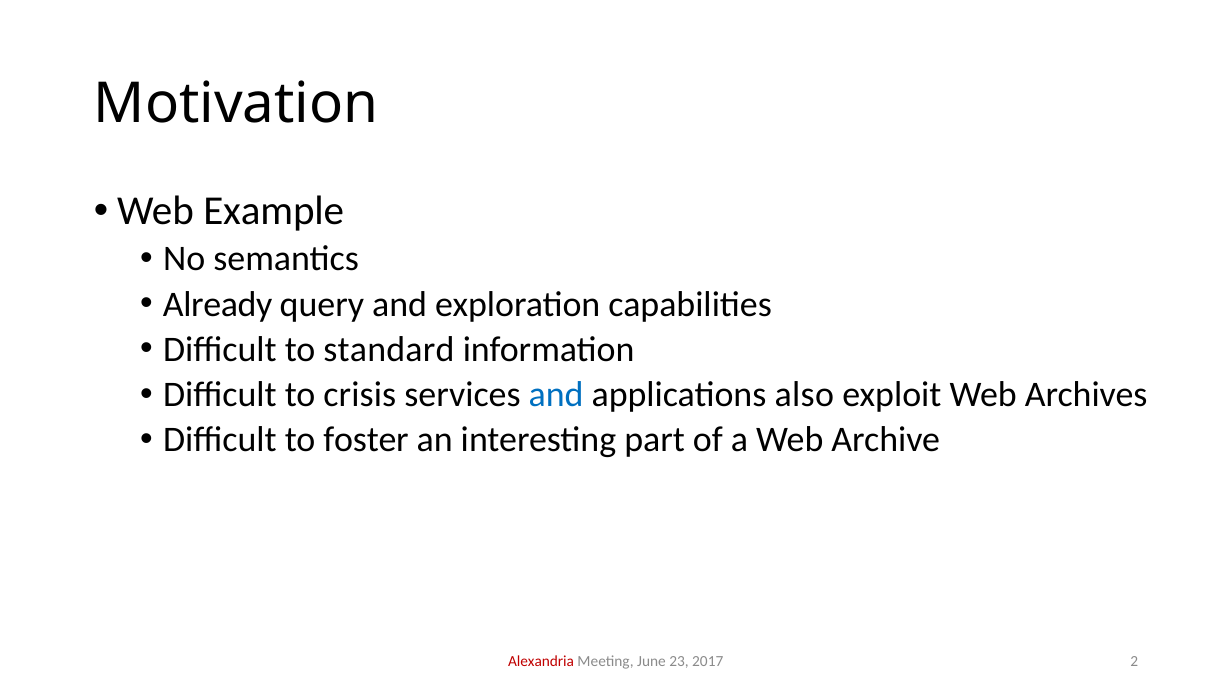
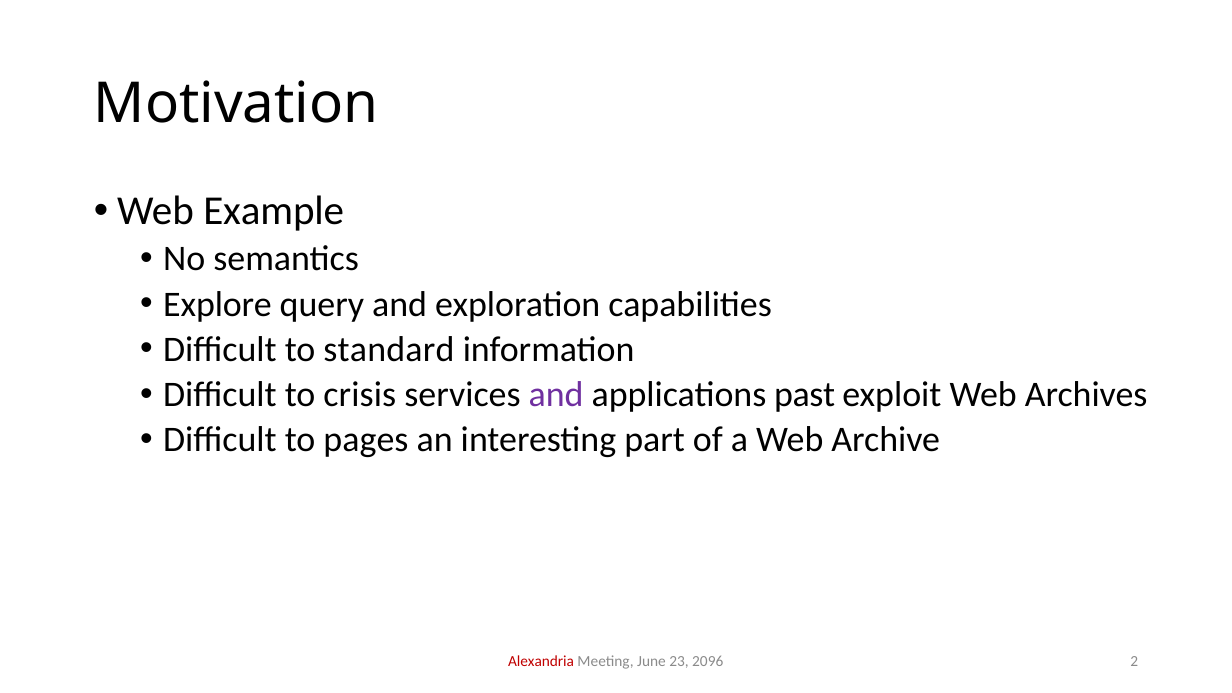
Already: Already -> Explore (218, 304)
and colour: blue -> purple (556, 395)
also: also -> past (805, 395)
foster: foster -> pages (366, 440)
2017: 2017 -> 2096 (708, 662)
